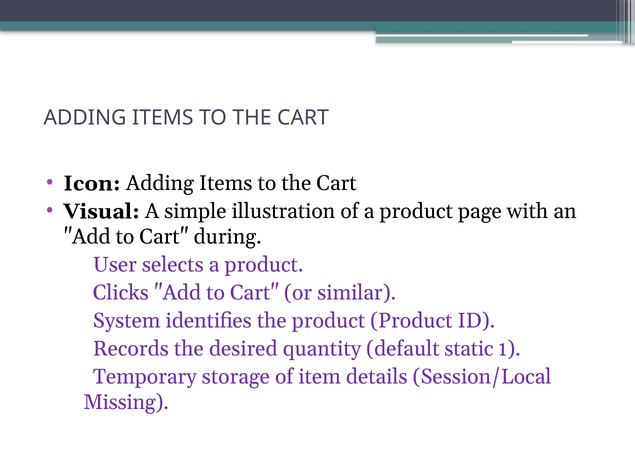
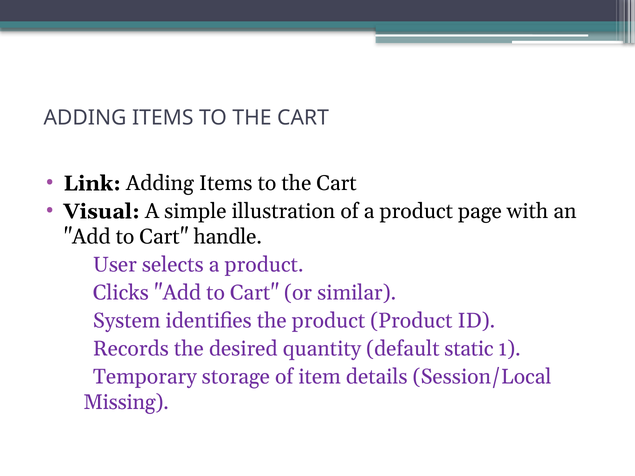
Icon: Icon -> Link (92, 183)
during: during -> handle (228, 237)
